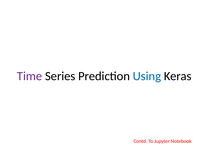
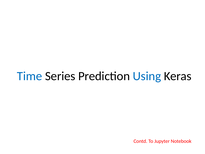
Time colour: purple -> blue (30, 76)
